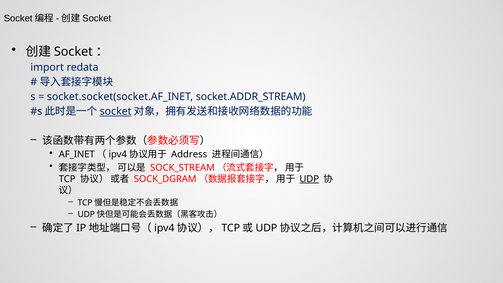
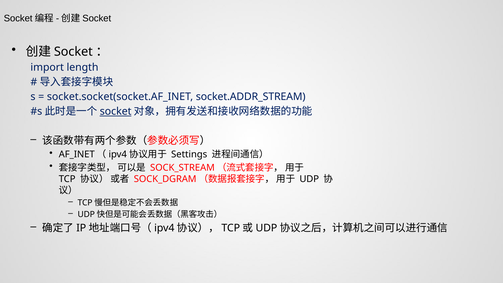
redata: redata -> length (83, 67)
Address: Address -> Settings (189, 154)
UDP underline: present -> none (309, 179)
